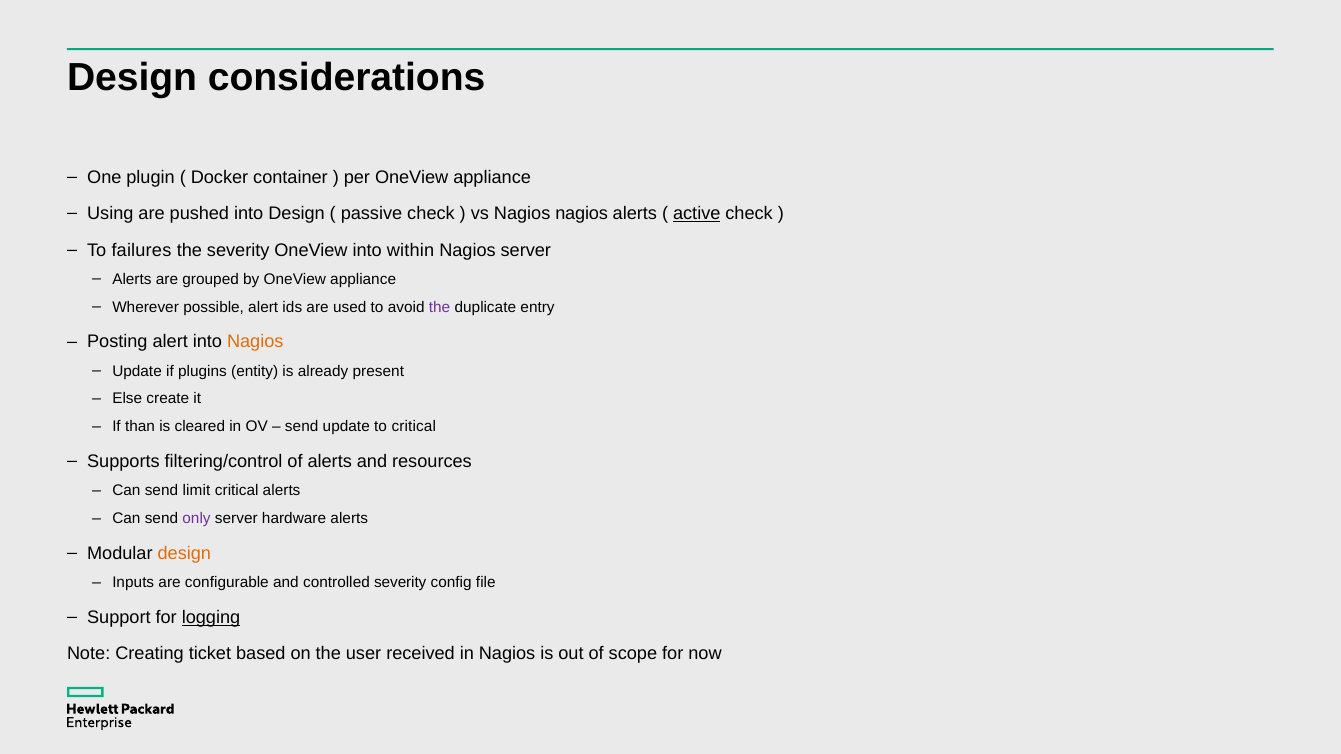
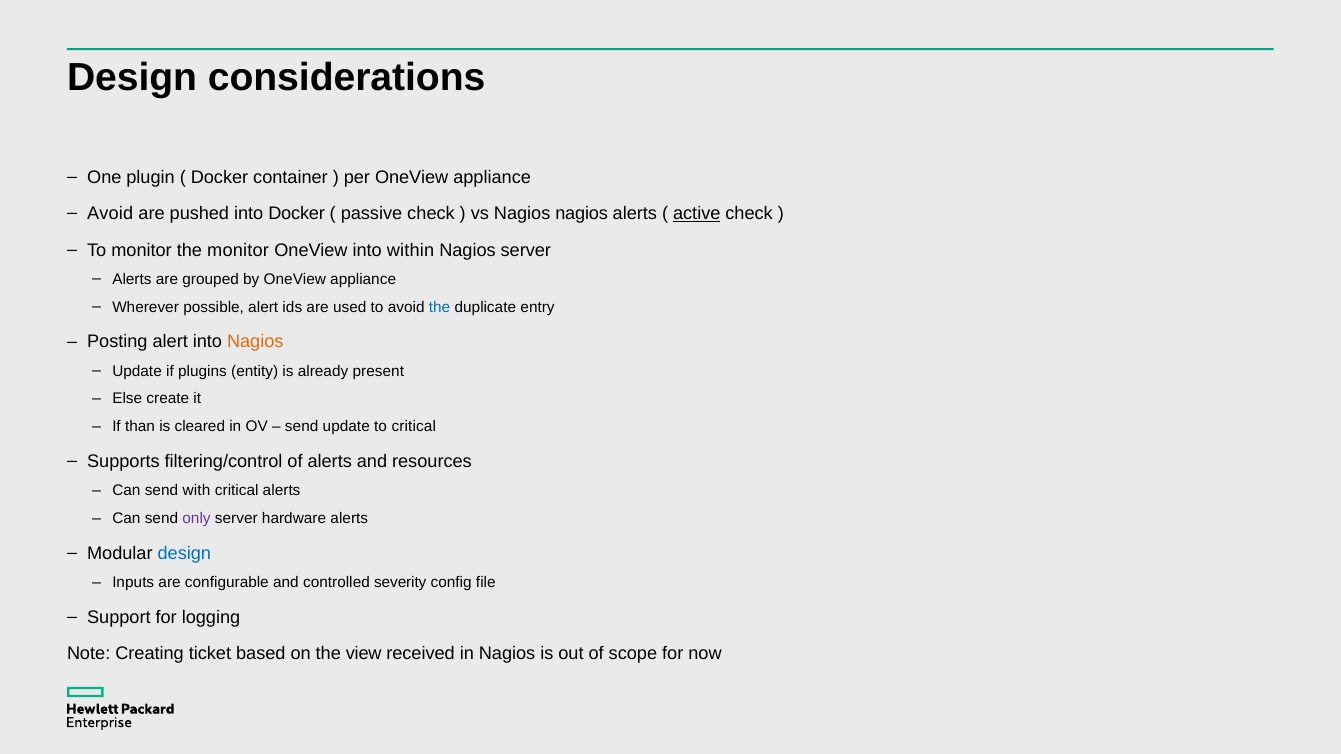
Using: Using -> Avoid (110, 214)
into Design: Design -> Docker (297, 214)
To failures: failures -> monitor (142, 250)
the severity: severity -> monitor (238, 250)
the colour: purple -> blue (440, 307)
limit: limit -> with (196, 491)
design colour: orange -> blue (184, 554)
logging underline: present -> none (211, 618)
user: user -> view (364, 654)
